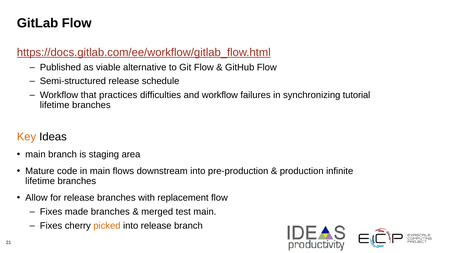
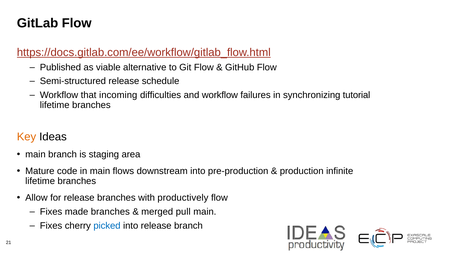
practices: practices -> incoming (118, 95)
replacement: replacement -> productively (183, 198)
test: test -> pull (183, 211)
picked colour: orange -> blue (107, 225)
